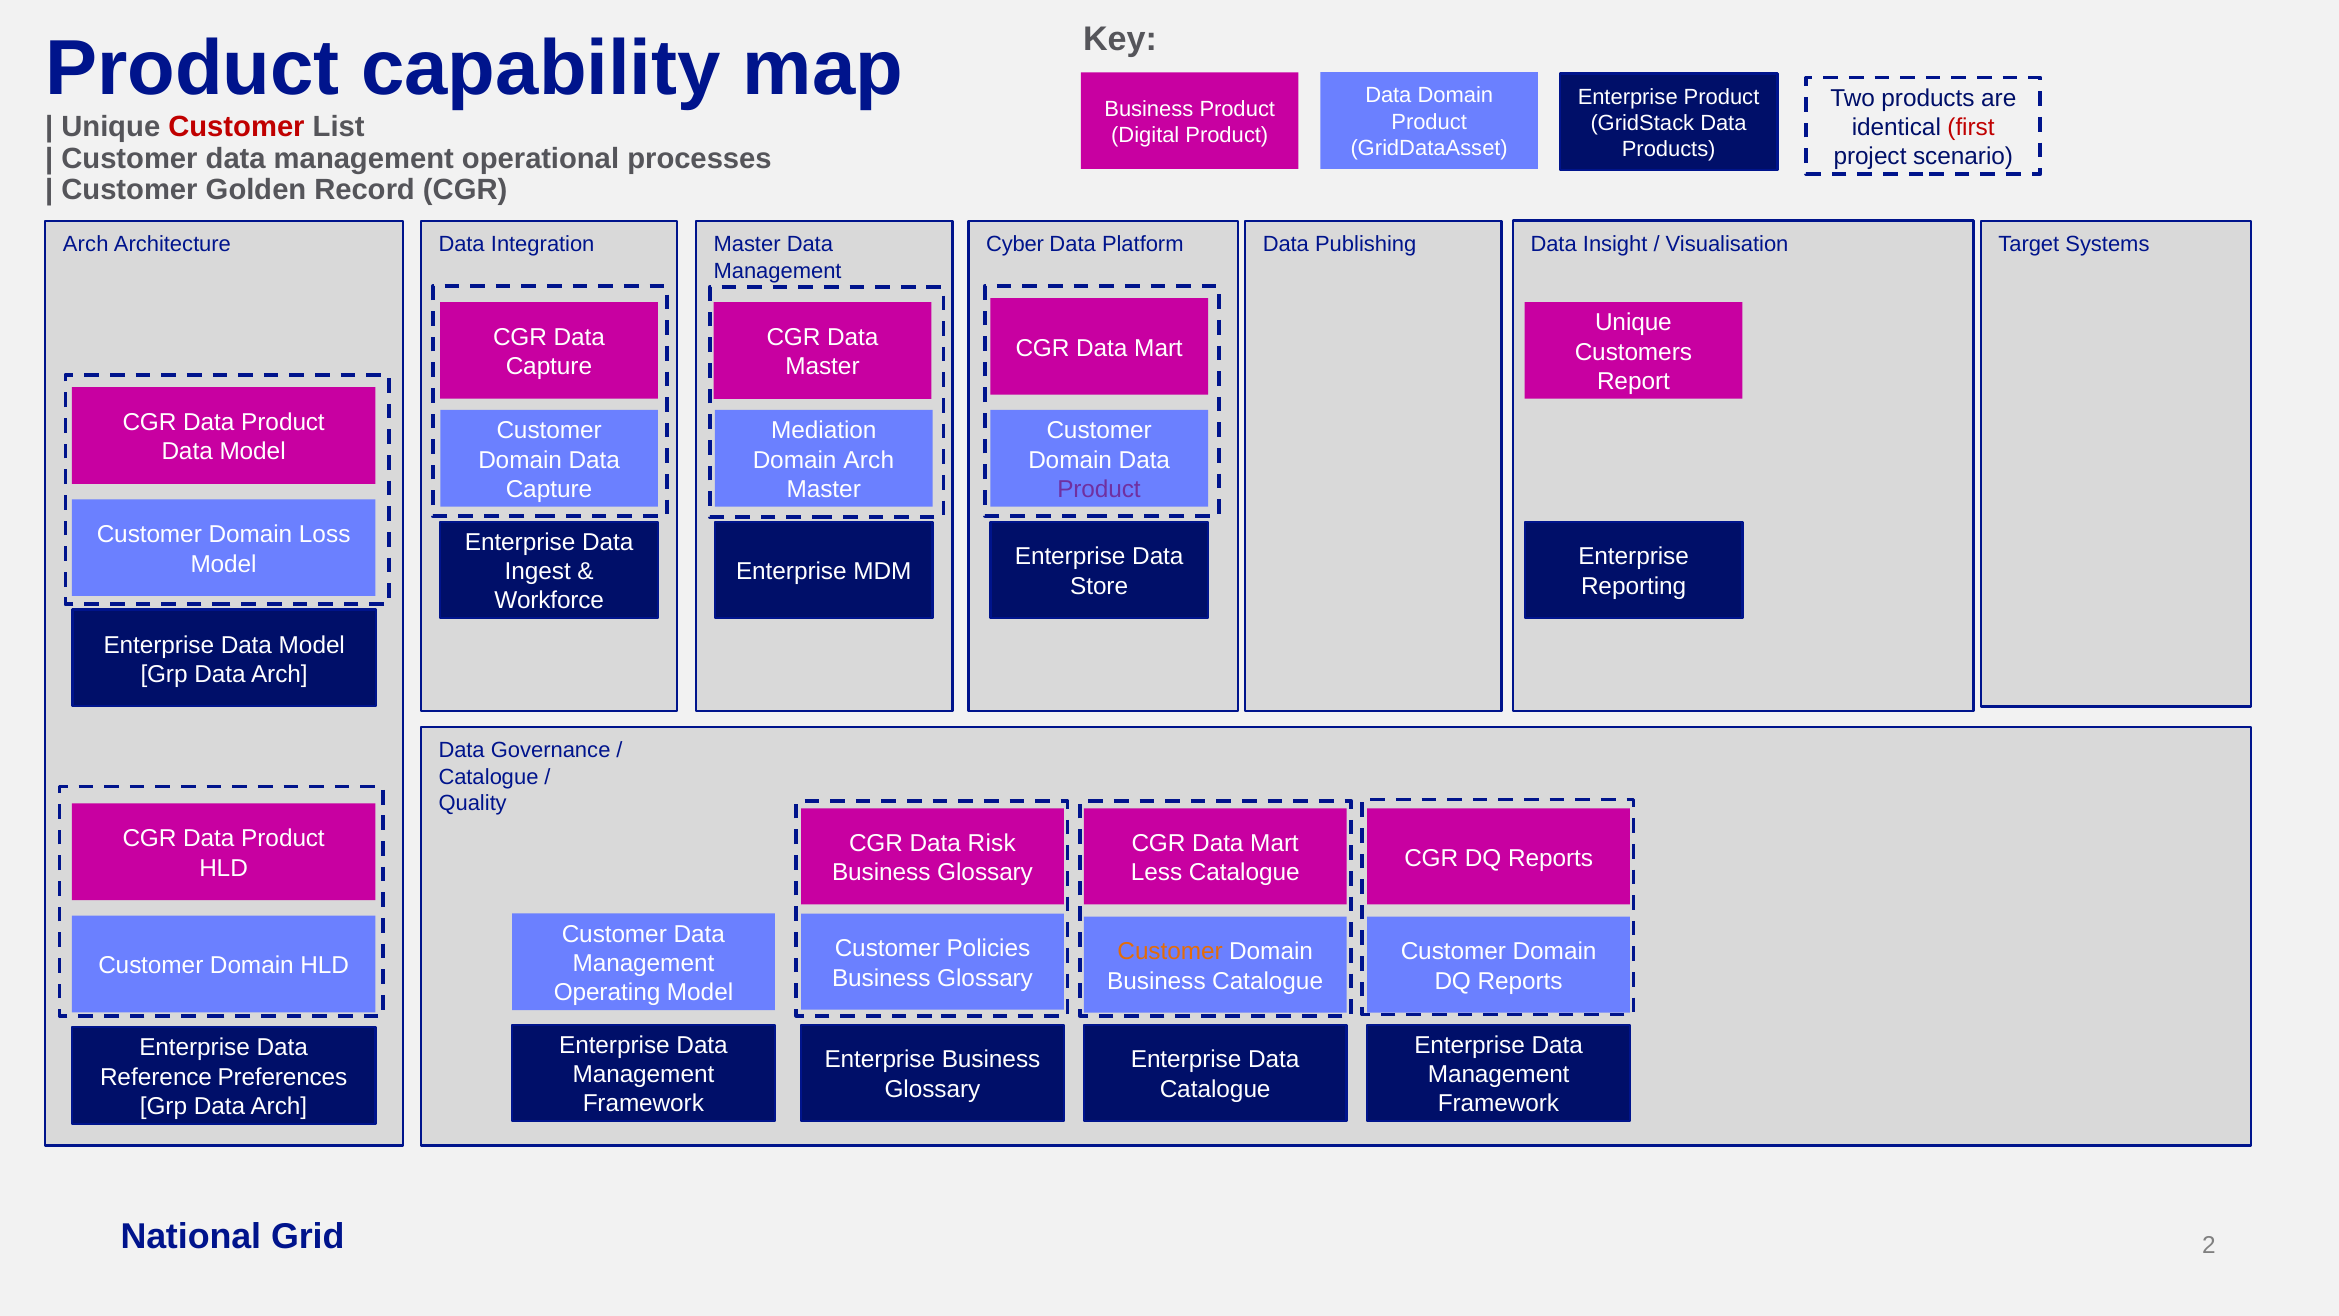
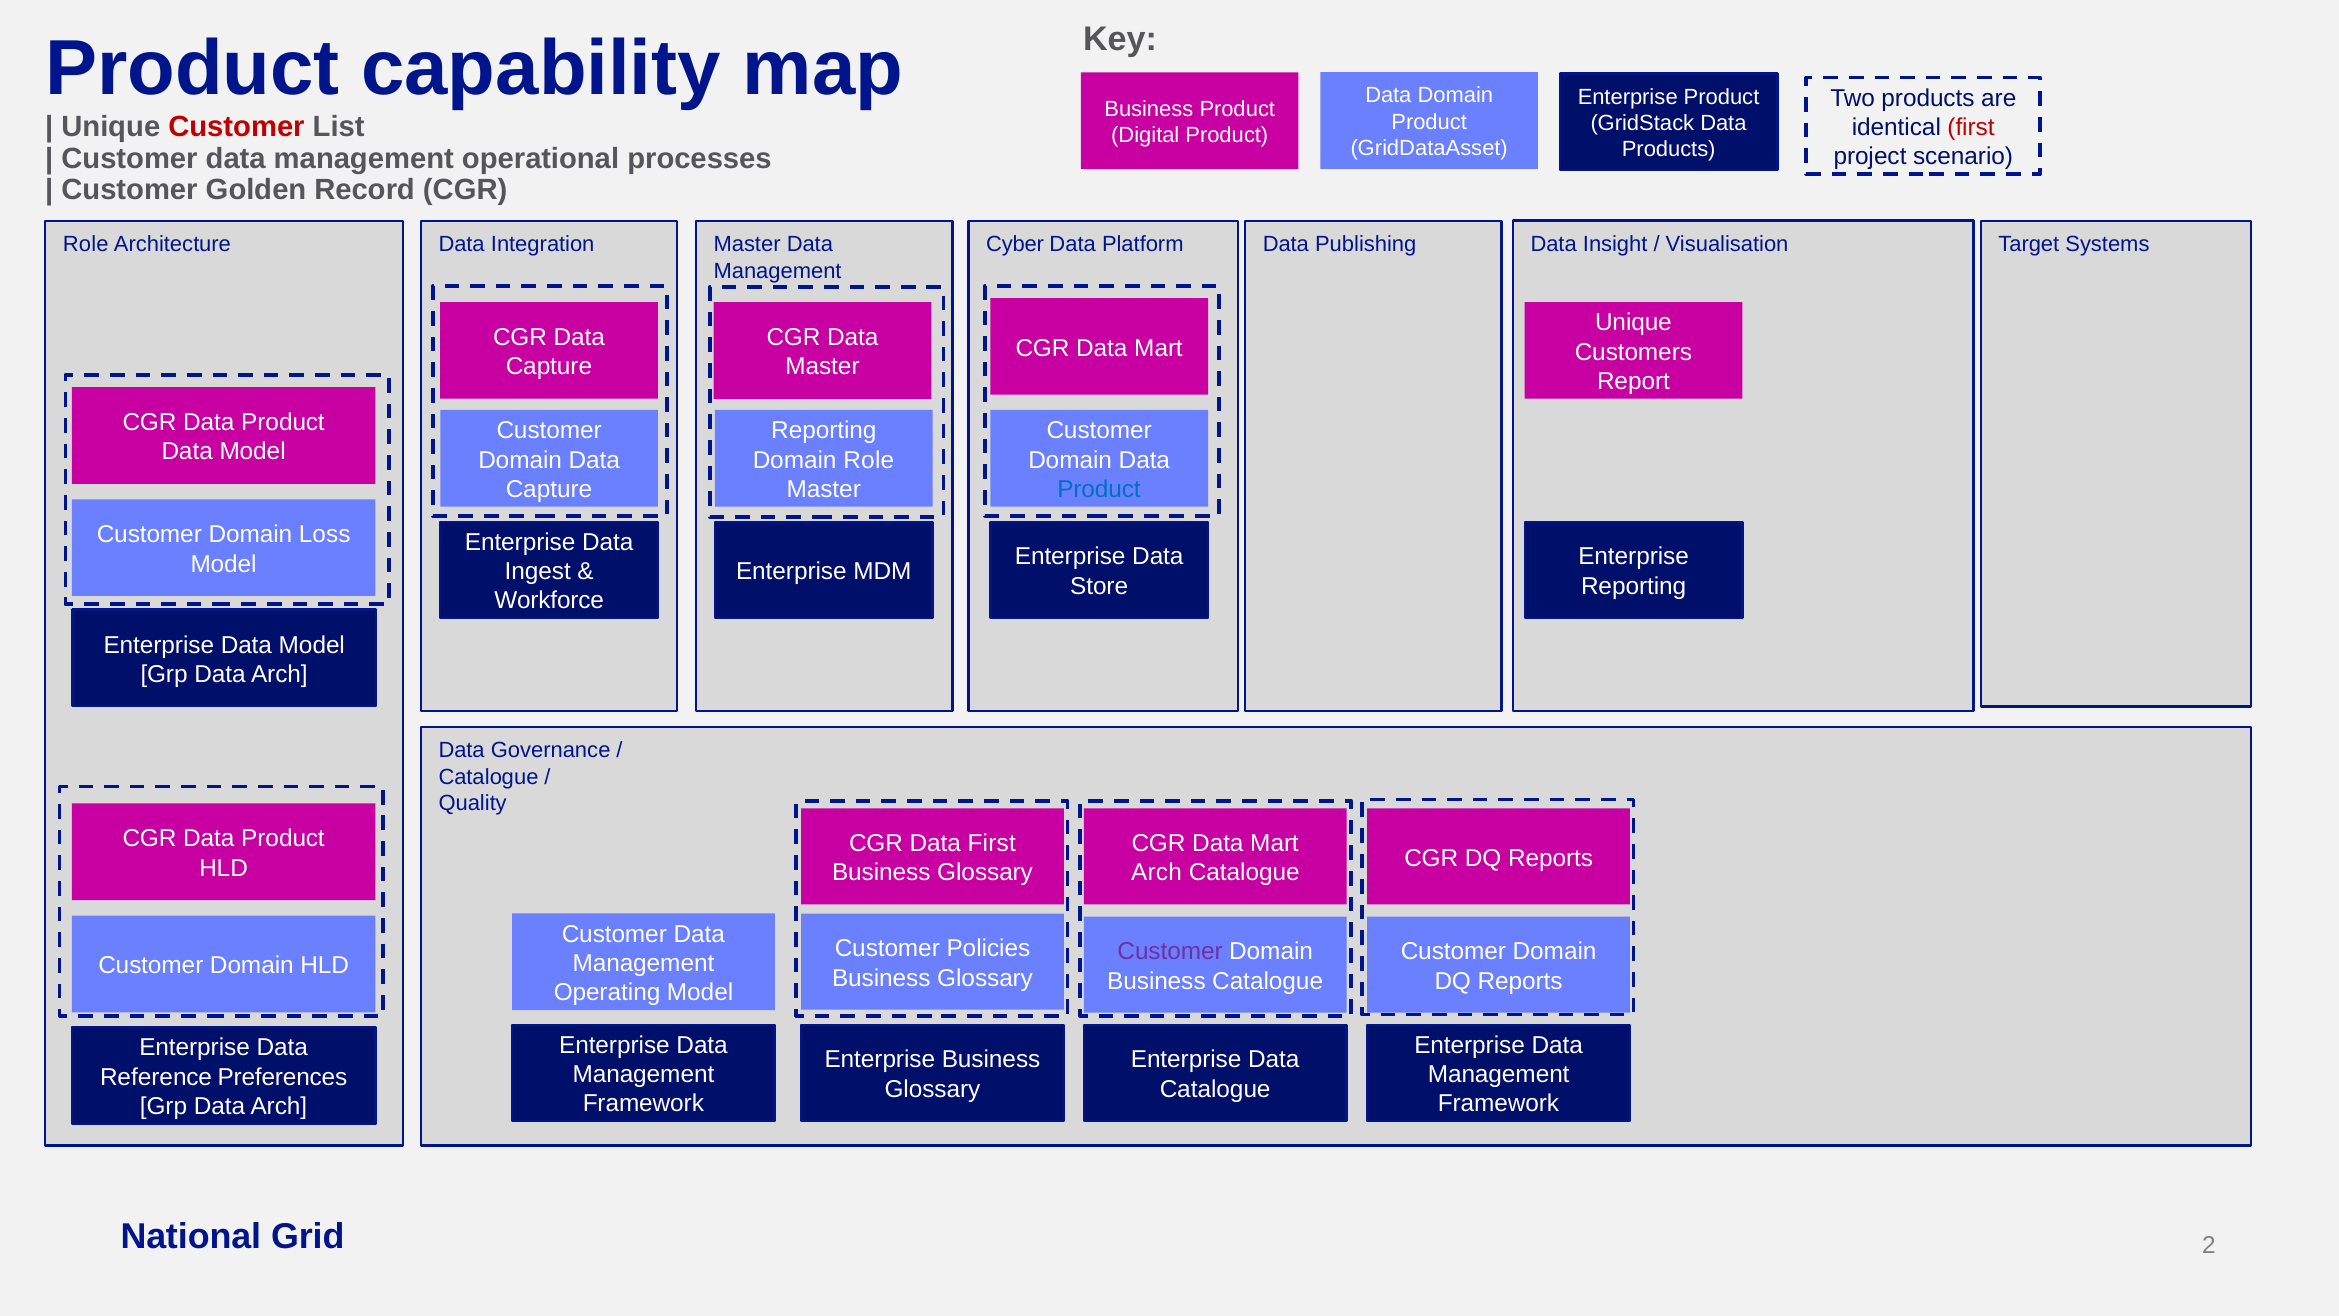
Arch: Arch -> Role (86, 245)
Mediation: Mediation -> Reporting (824, 431)
Domain Arch: Arch -> Role (869, 460)
Product colour: purple -> blue (1099, 489)
Data Risk: Risk -> First (992, 843)
Less: Less -> Arch (1156, 873)
Customer colour: orange -> purple (1170, 952)
